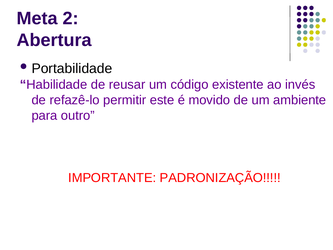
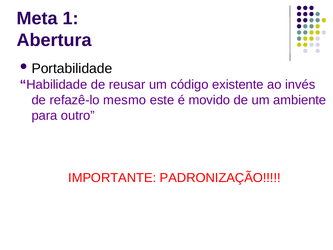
2: 2 -> 1 (71, 18)
permitir: permitir -> mesmo (125, 100)
